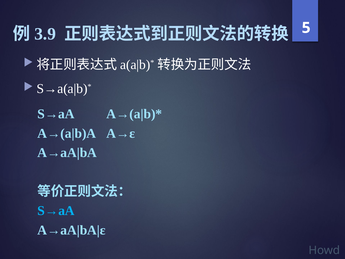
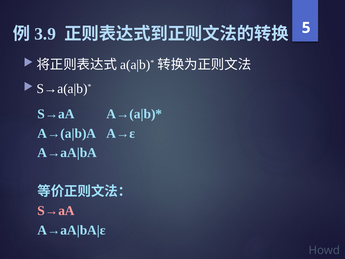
S→aA colour: light blue -> pink (56, 211)
